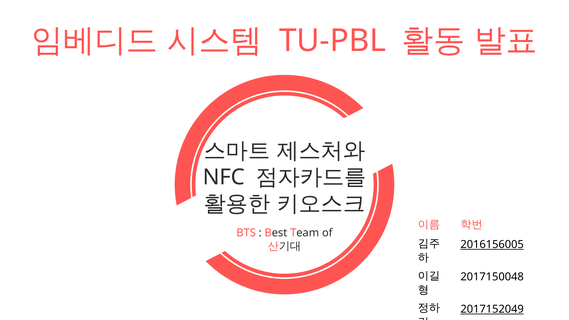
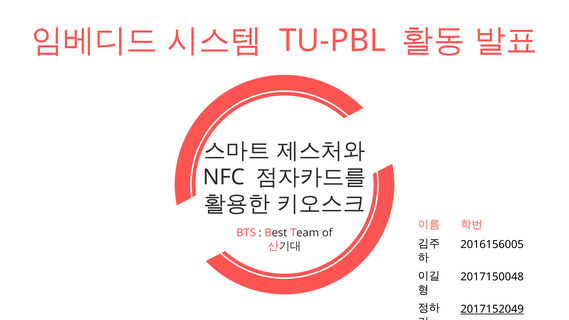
2016156005 underline: present -> none (492, 245)
